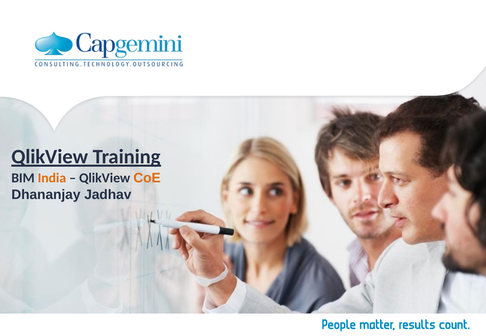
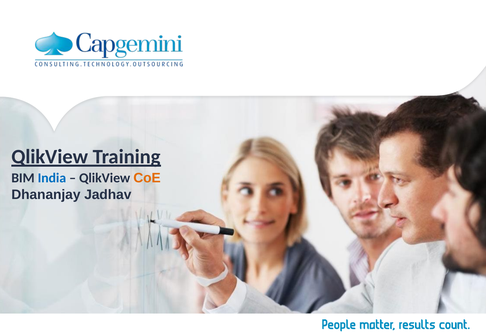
India colour: orange -> blue (52, 178)
